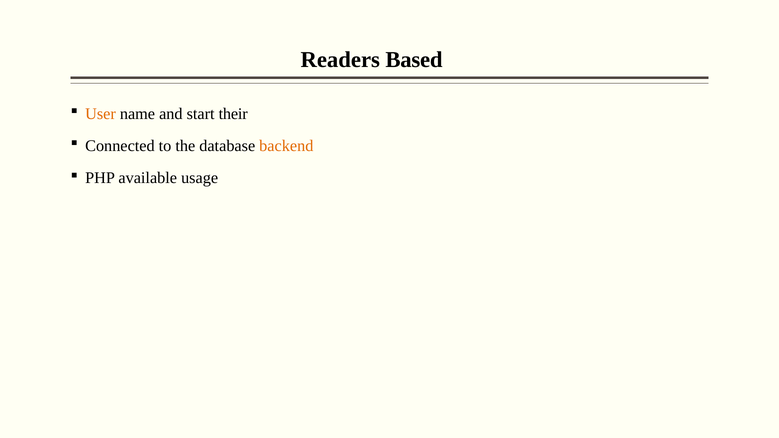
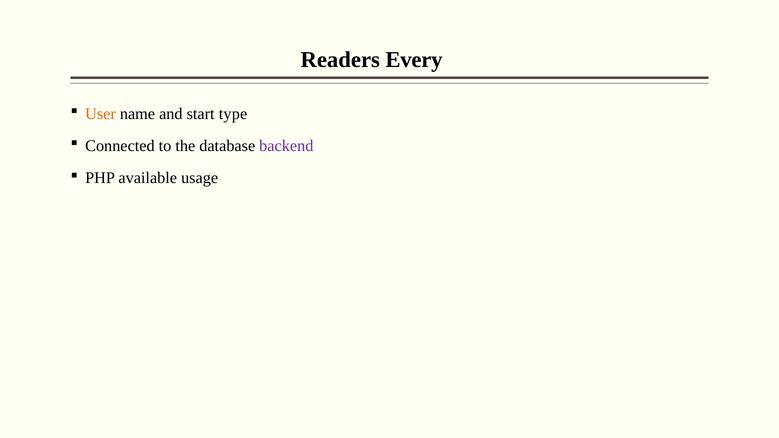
Based: Based -> Every (414, 60)
their: their -> type (233, 114)
backend colour: orange -> purple (286, 146)
